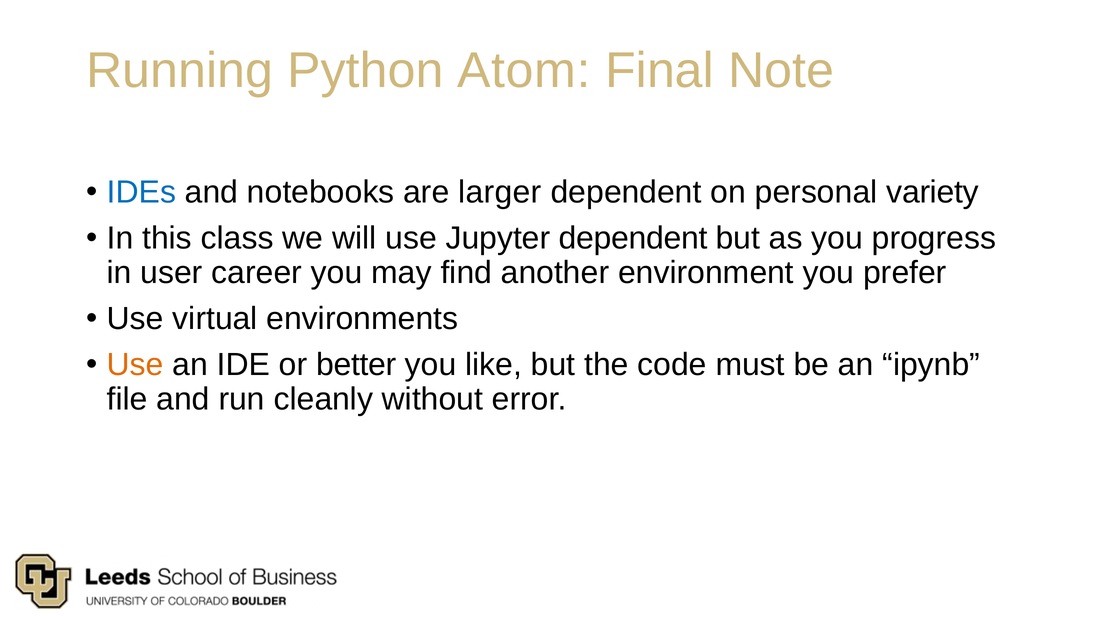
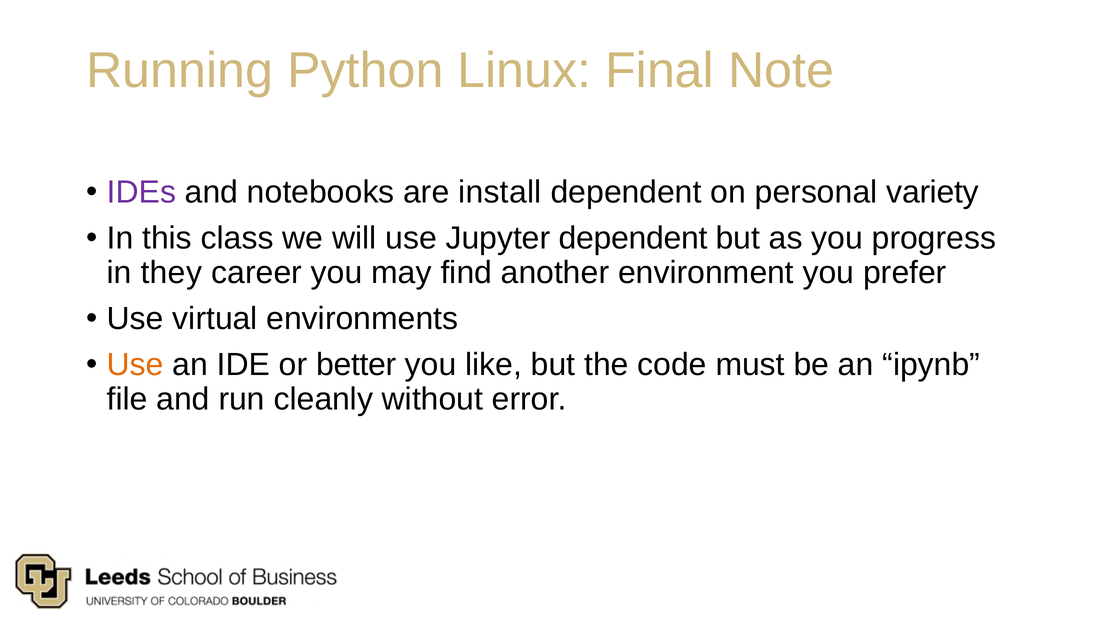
Atom: Atom -> Linux (524, 71)
IDEs colour: blue -> purple (141, 192)
larger: larger -> install (500, 192)
user: user -> they (171, 273)
